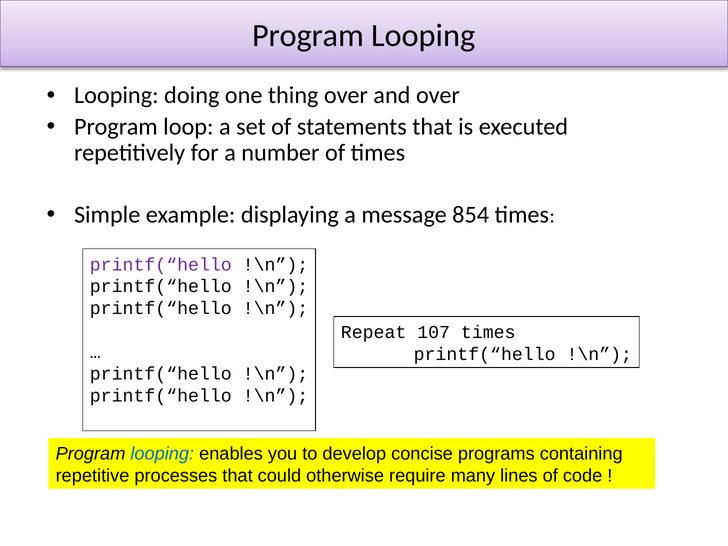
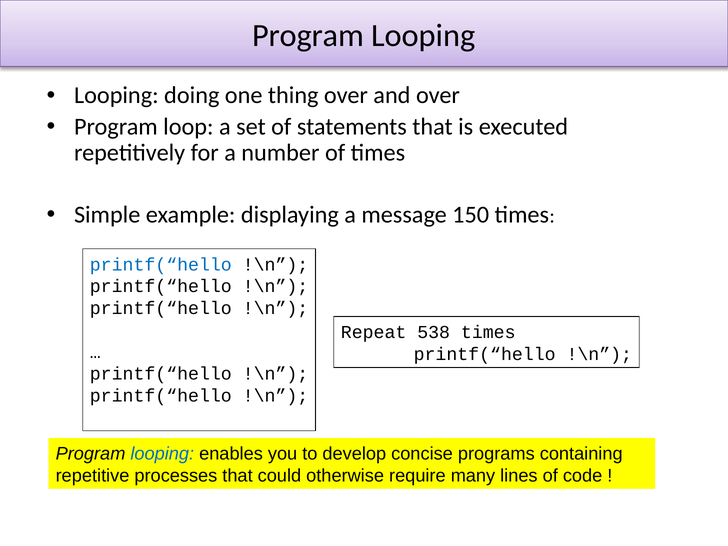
854: 854 -> 150 (471, 215)
printf(“hello colour: purple -> blue (161, 265)
107: 107 -> 538 (434, 332)
